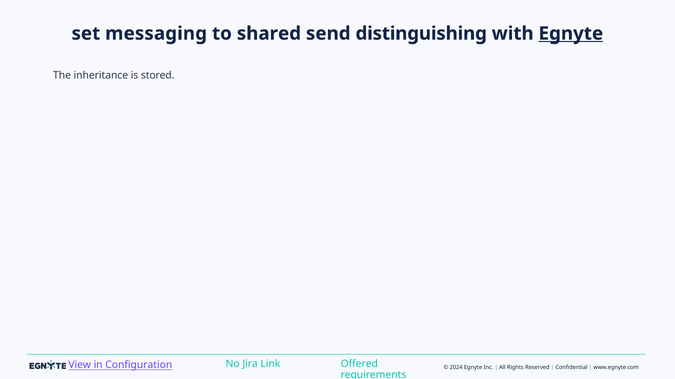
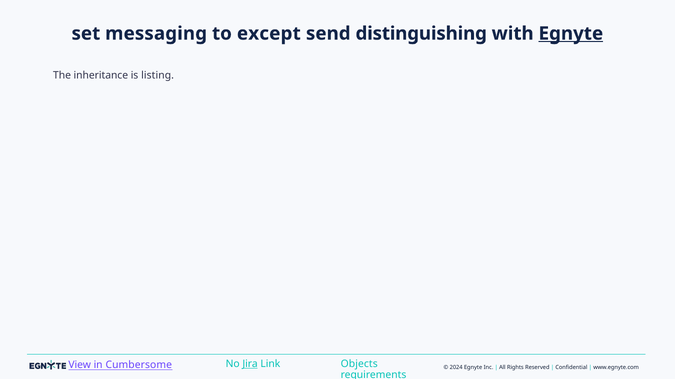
shared: shared -> except (269, 34)
stored: stored -> listing (158, 76)
Configuration: Configuration -> Cumbersome (139, 366)
Jira underline: none -> present (250, 365)
Offered: Offered -> Objects (359, 365)
